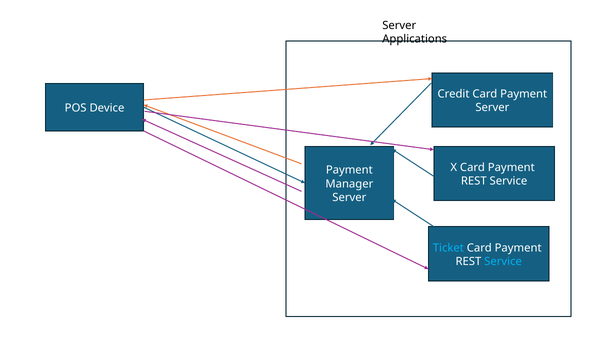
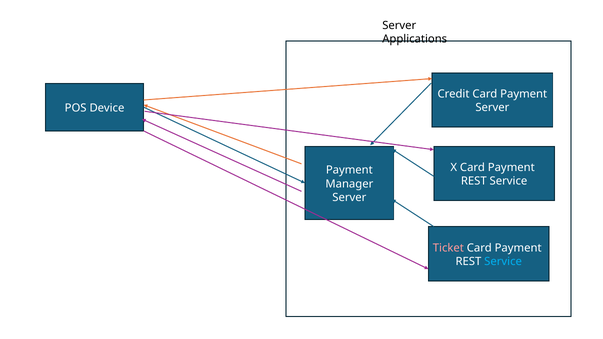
Ticket colour: light blue -> pink (448, 248)
